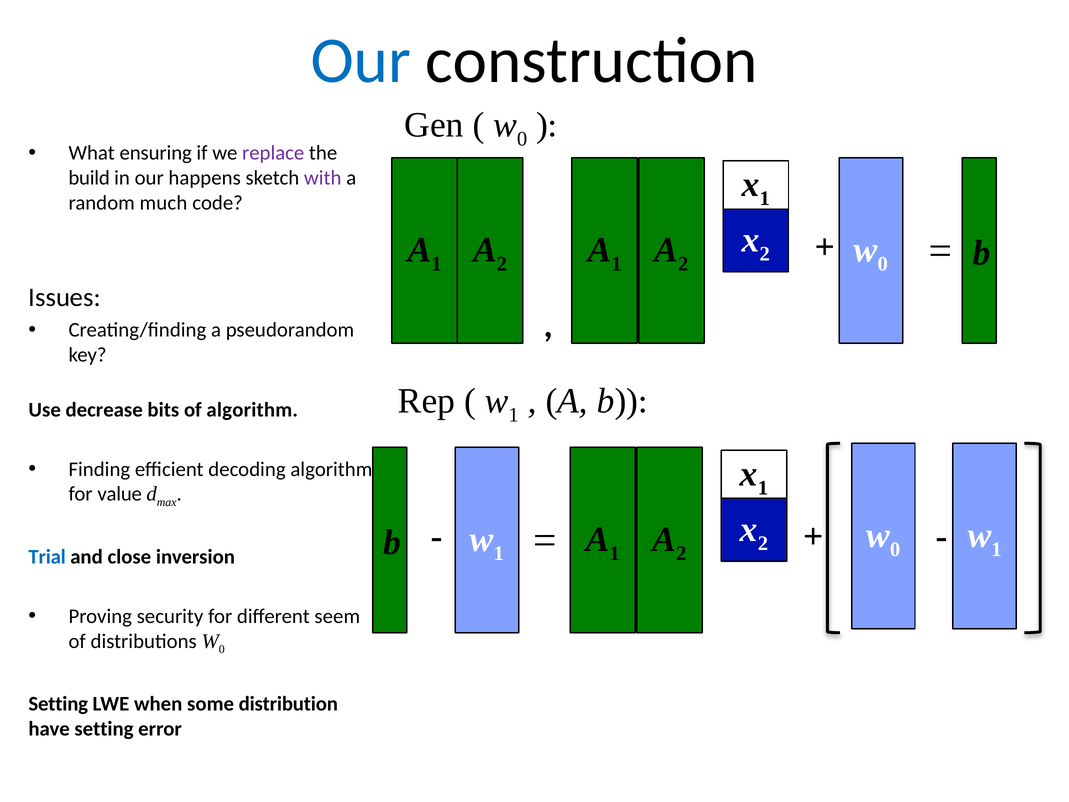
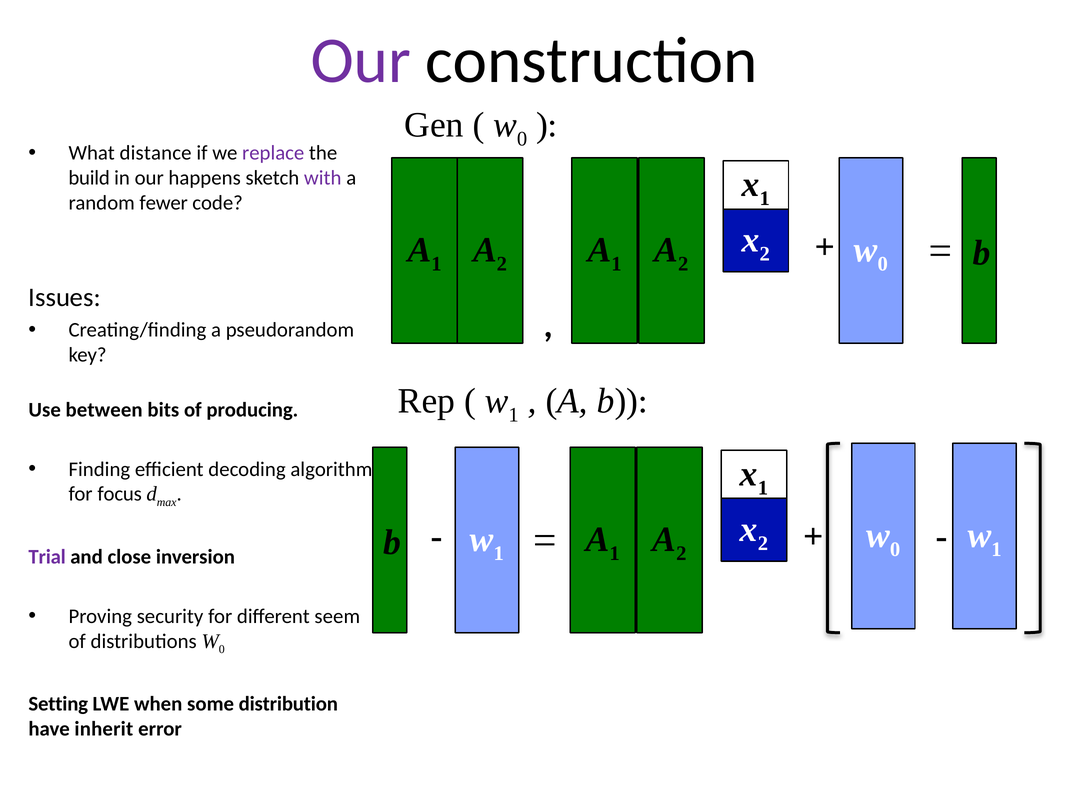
Our colour: blue -> purple (361, 61)
ensuring: ensuring -> distance (156, 153)
much: much -> fewer (164, 203)
decrease: decrease -> between (104, 410)
of algorithm: algorithm -> producing (252, 410)
value: value -> focus (120, 494)
Trial colour: blue -> purple (47, 557)
have setting: setting -> inherit (104, 729)
